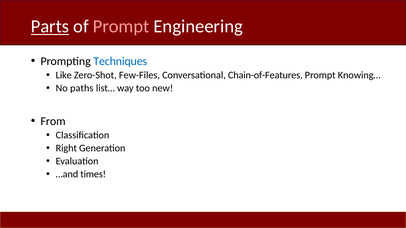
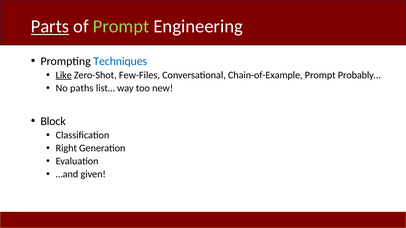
Prompt colour: pink -> light green (121, 27)
Like underline: none -> present (64, 75)
Chain-of-Features: Chain-of-Features -> Chain-of-Example (265, 75)
Knowing…: Knowing… -> Probably… (359, 75)
From: From -> Block (53, 121)
times: times -> given (93, 175)
